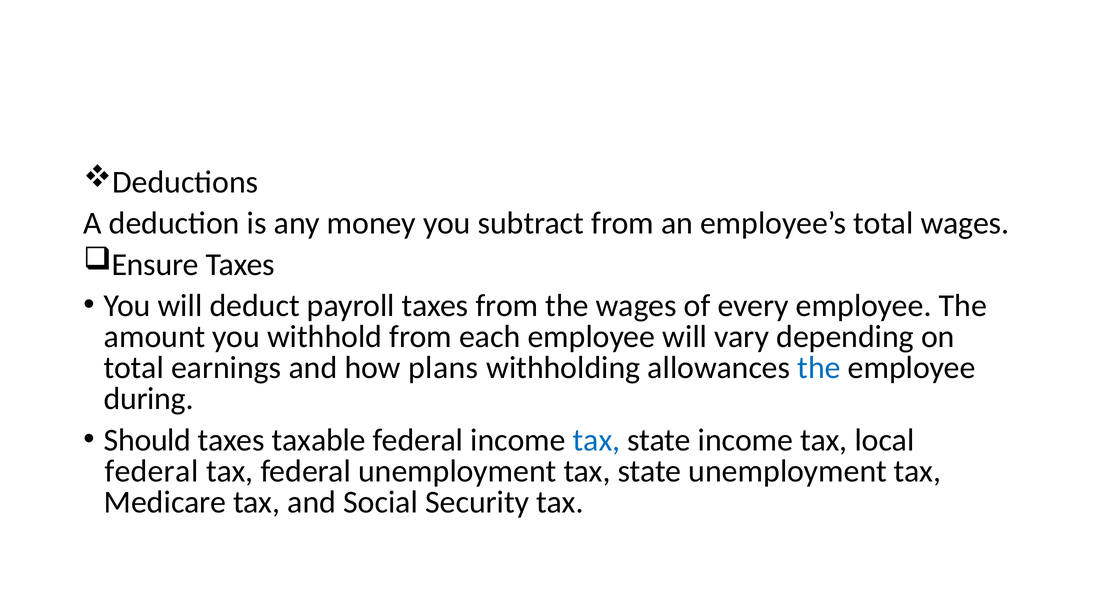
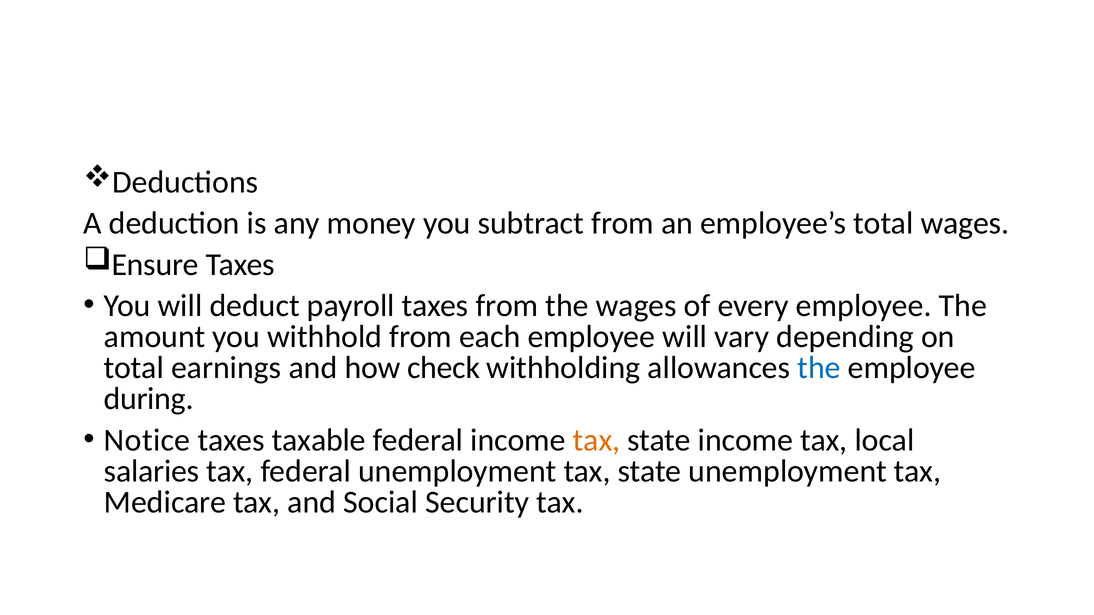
plans: plans -> check (444, 368)
Should: Should -> Notice (147, 440)
tax colour: blue -> orange (597, 440)
federal: federal -> salaries (152, 472)
